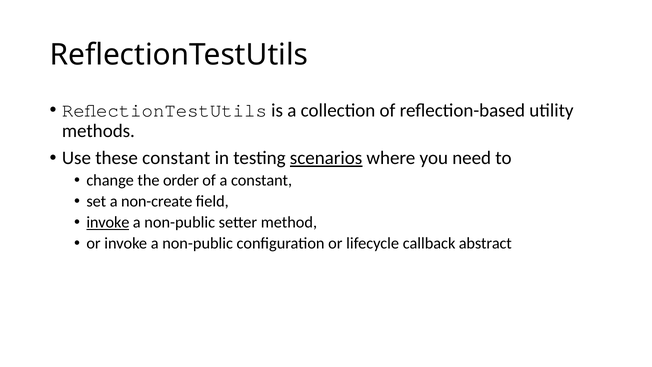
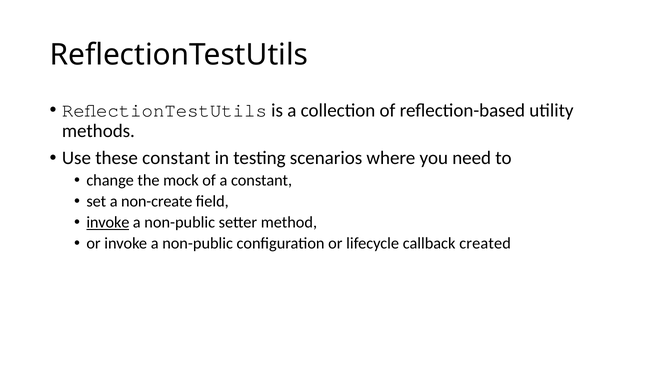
scenarios underline: present -> none (326, 158)
order: order -> mock (181, 180)
abstract: abstract -> created (485, 243)
